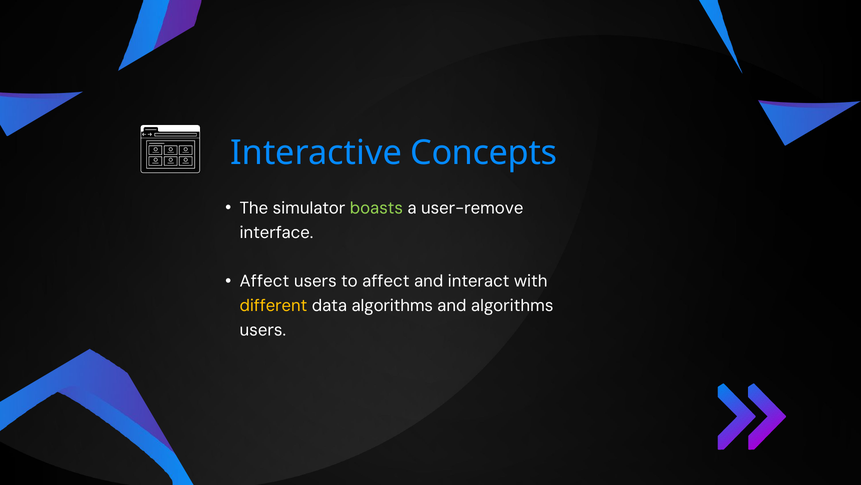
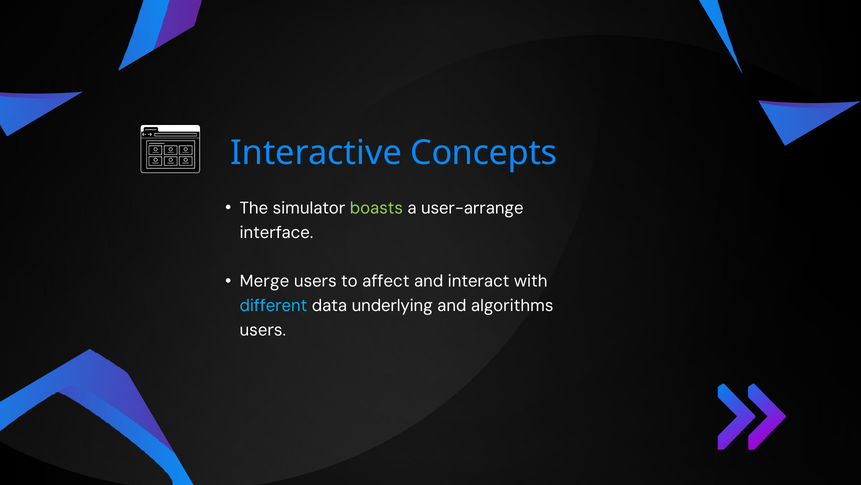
user-remove: user-remove -> user-arrange (472, 208)
Affect: Affect -> Merge (264, 281)
different colour: yellow -> light blue (273, 306)
data algorithms: algorithms -> underlying (392, 306)
